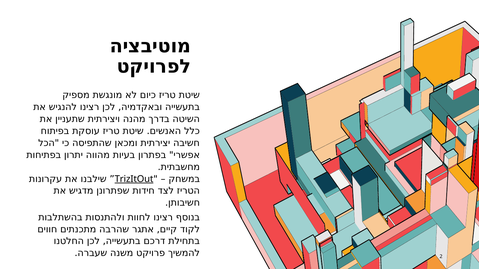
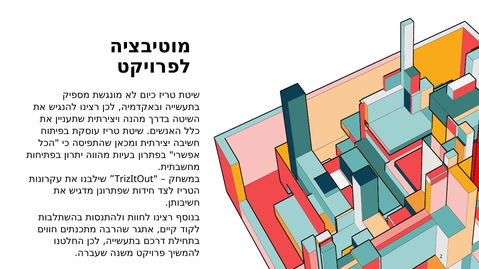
TrizItOut underline: present -> none (134, 179)
